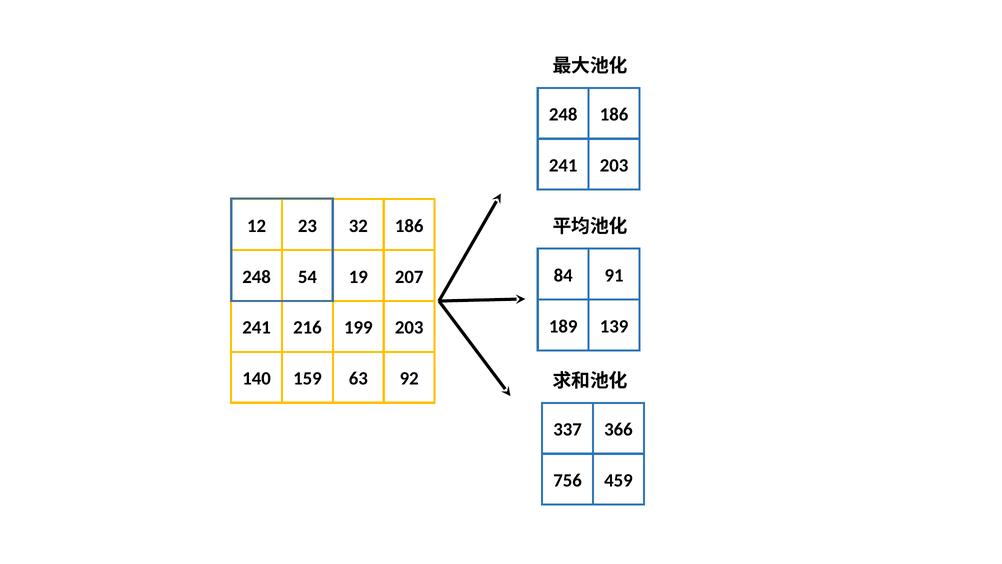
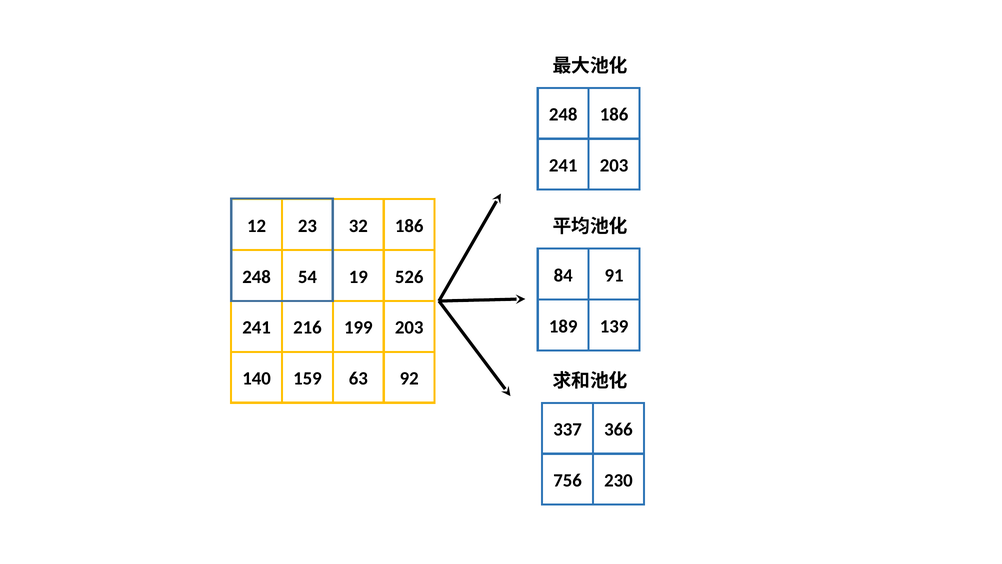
207: 207 -> 526 (409, 277)
459: 459 -> 230 (618, 480)
